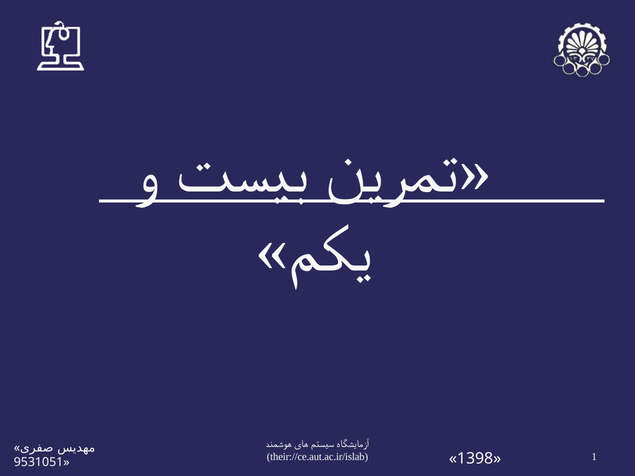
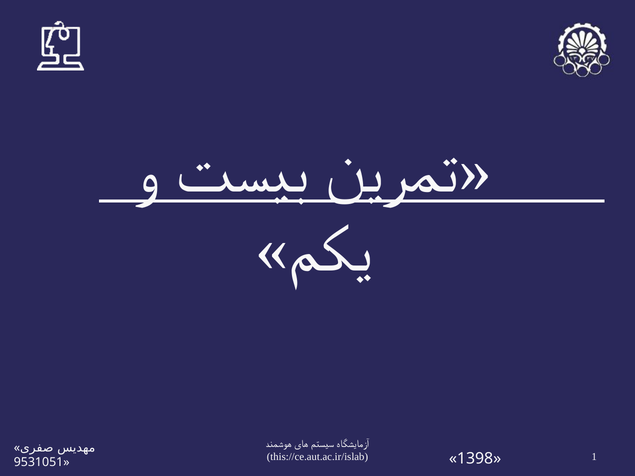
their://ce.aut.ac.ir/islab: their://ce.aut.ac.ir/islab -> this://ce.aut.ac.ir/islab (317, 457)
